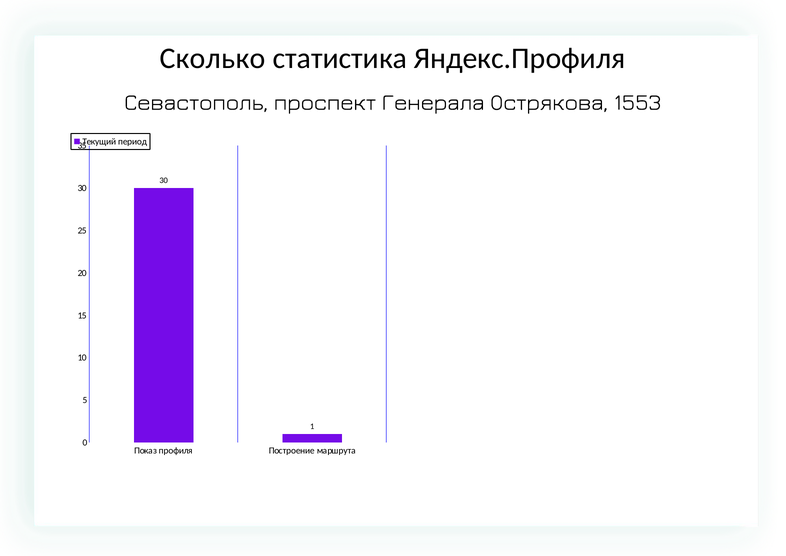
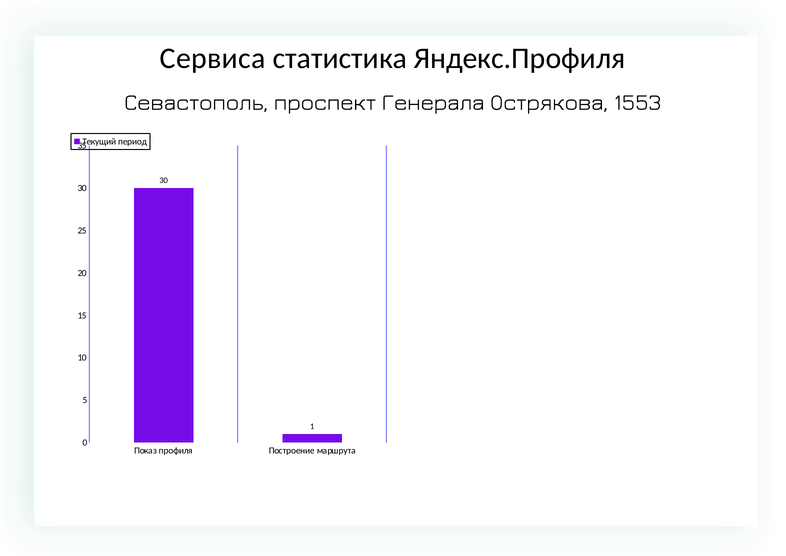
Сколько: Сколько -> Сервиса (213, 58)
